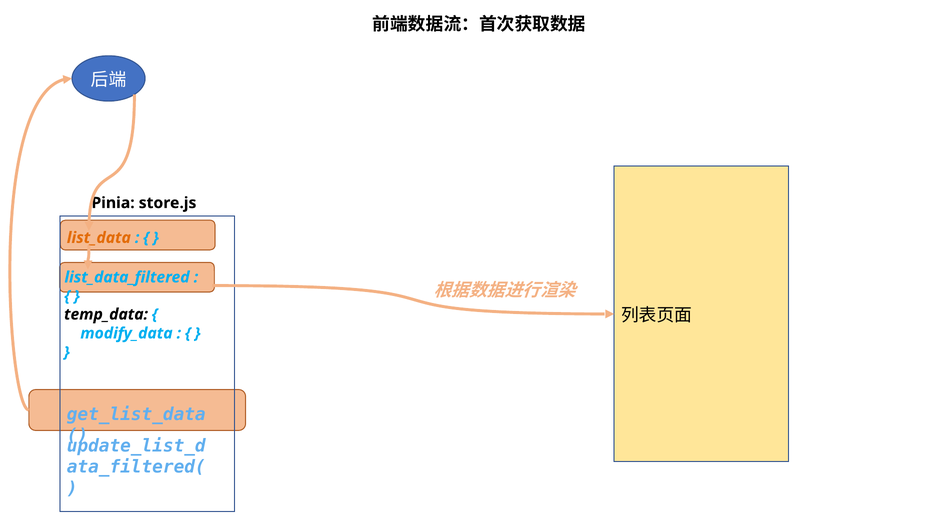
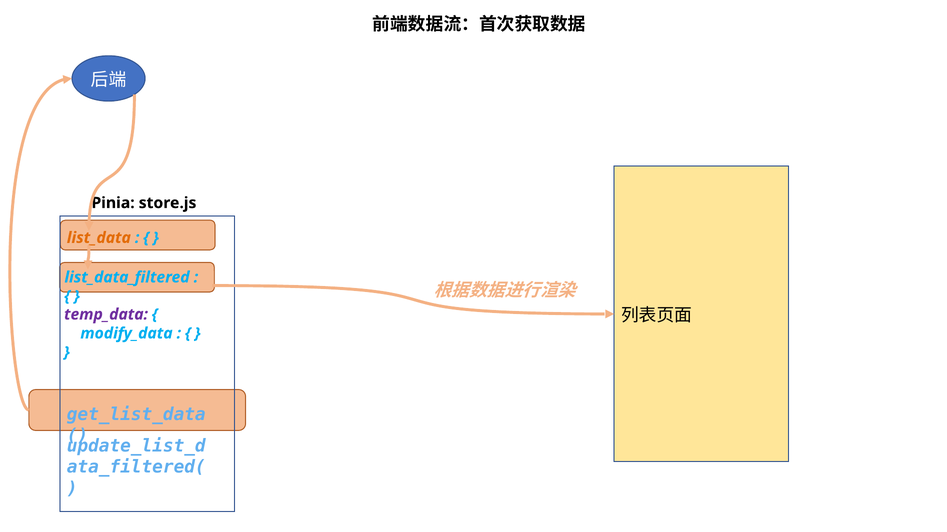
temp_data colour: black -> purple (106, 315)
